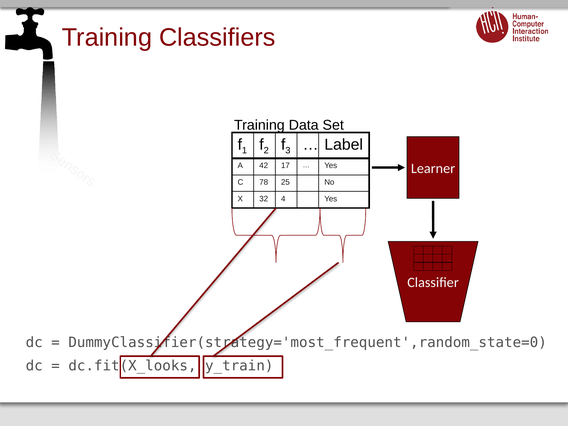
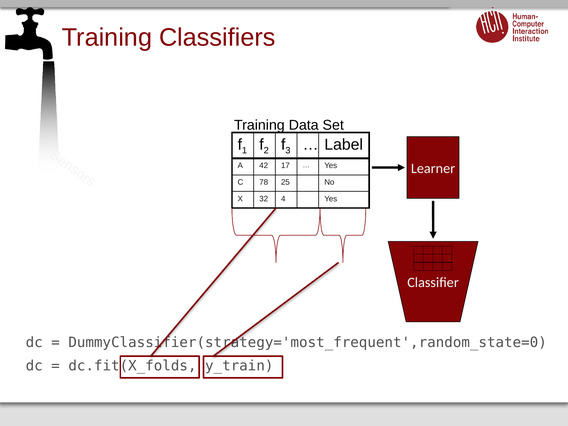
dc.fit(X_looks: dc.fit(X_looks -> dc.fit(X_folds (132, 366)
